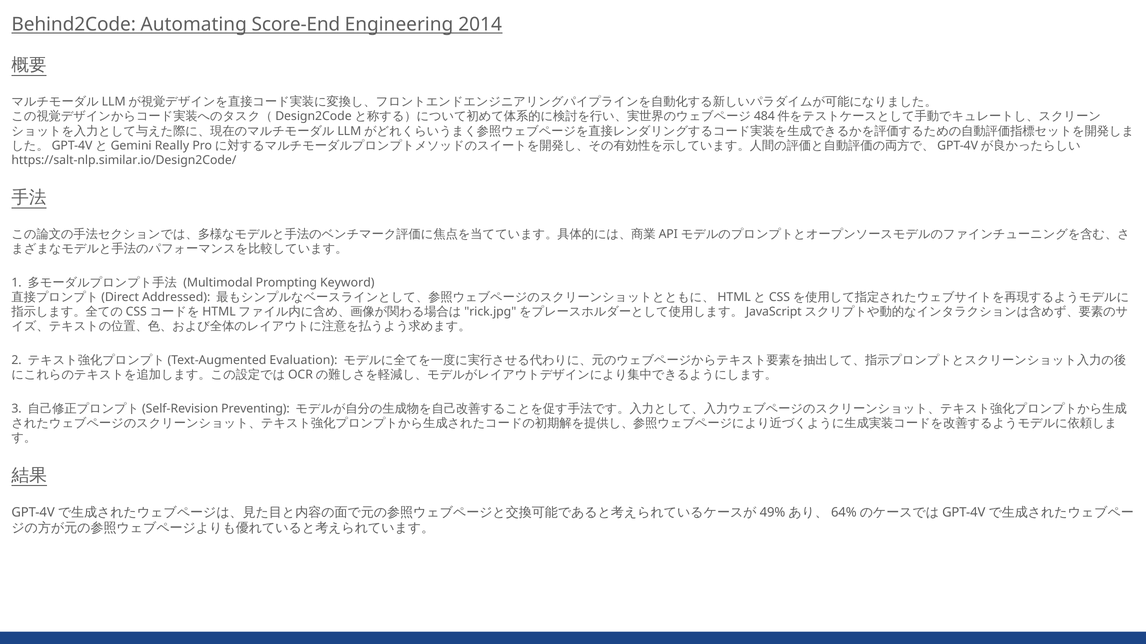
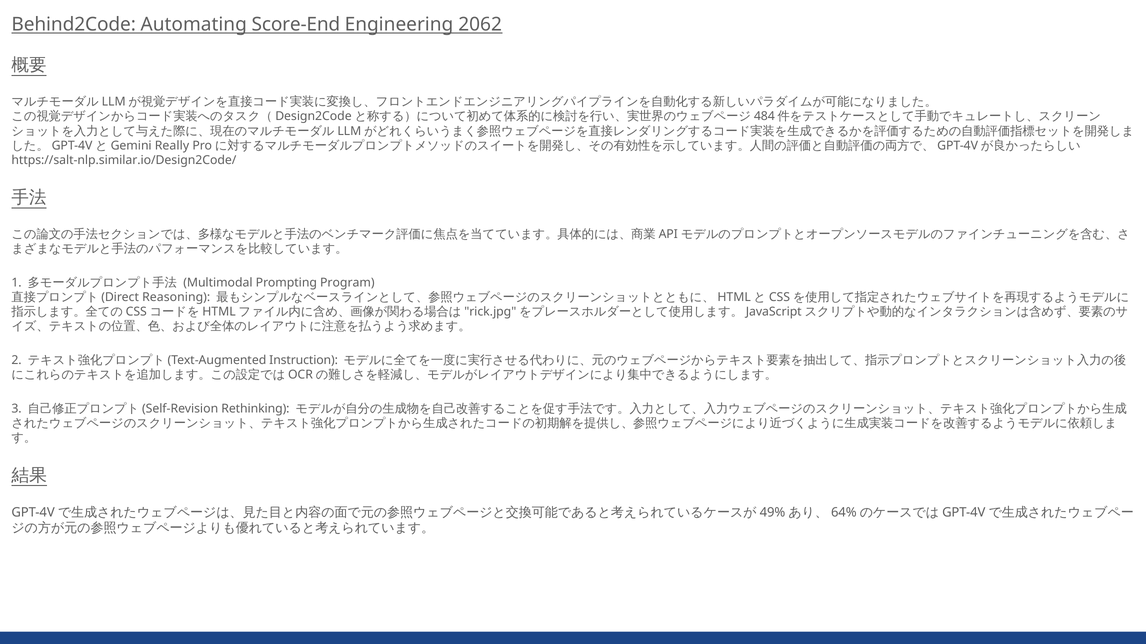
2014: 2014 -> 2062 (480, 24)
Keyword: Keyword -> Program (347, 283)
Addressed: Addressed -> Reasoning (176, 297)
Evaluation: Evaluation -> Instruction (304, 361)
Preventing: Preventing -> Rethinking (255, 409)
